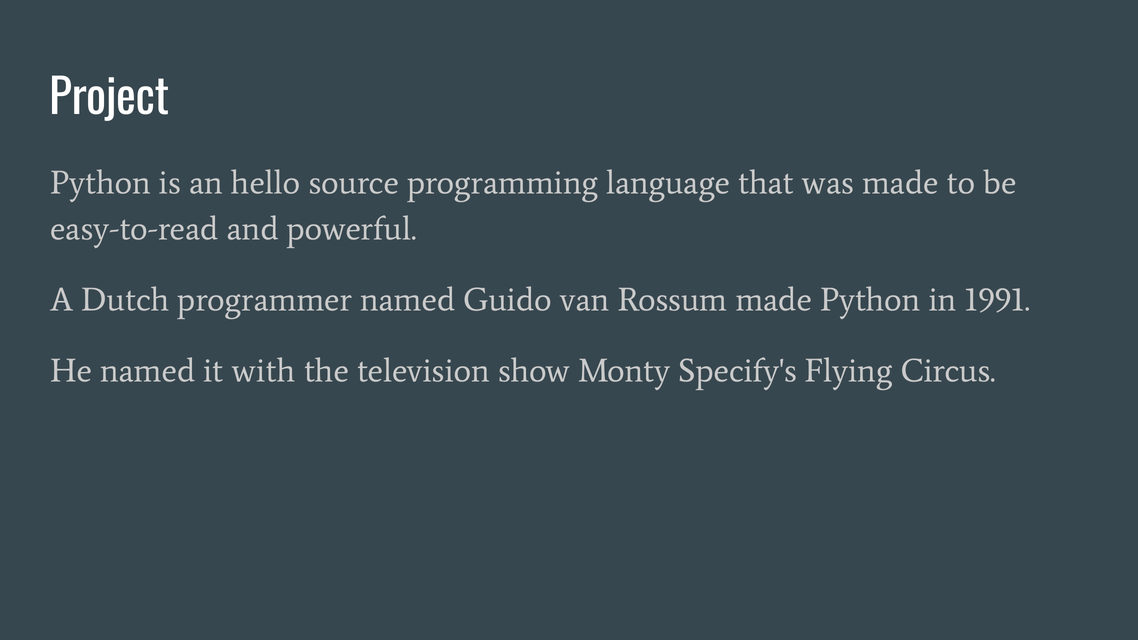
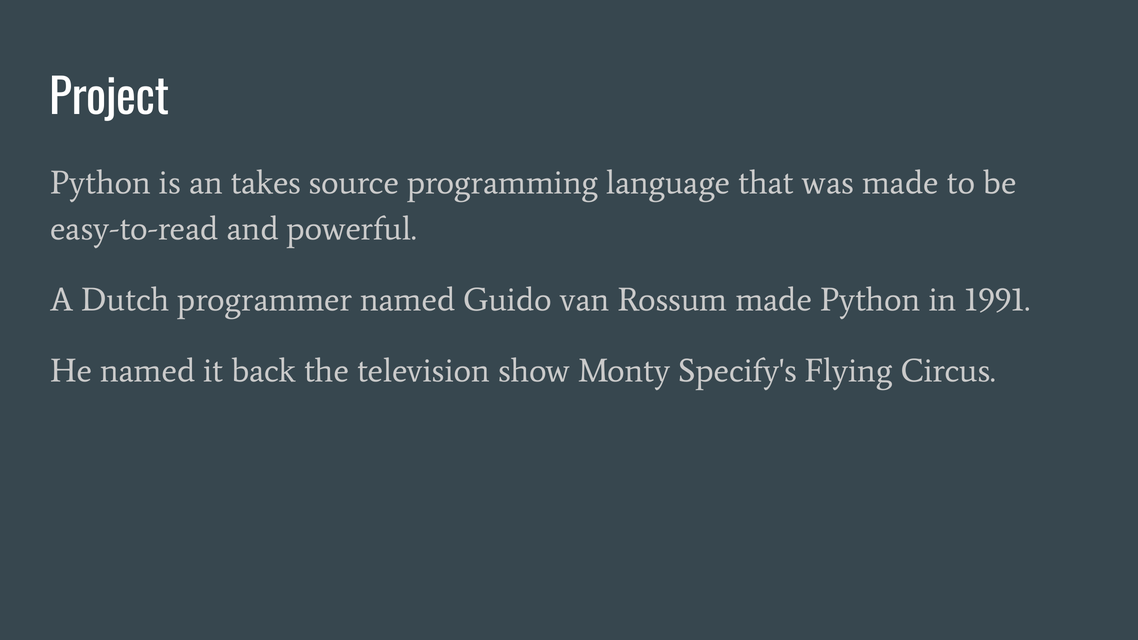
hello: hello -> takes (266, 183)
with: with -> back (264, 371)
